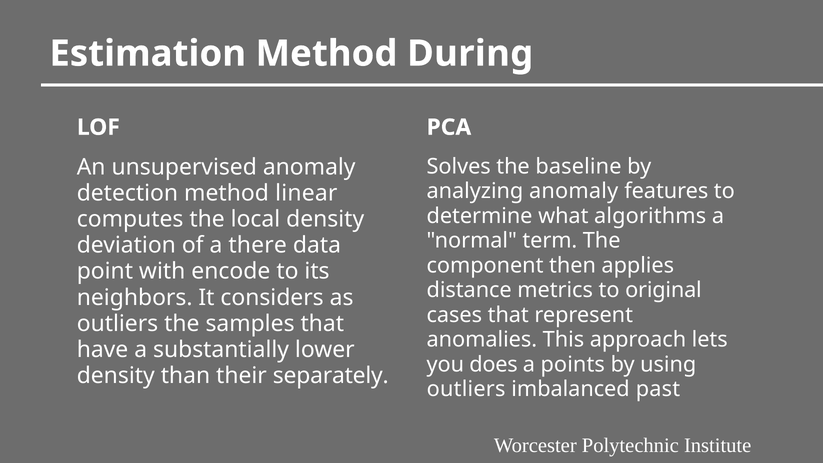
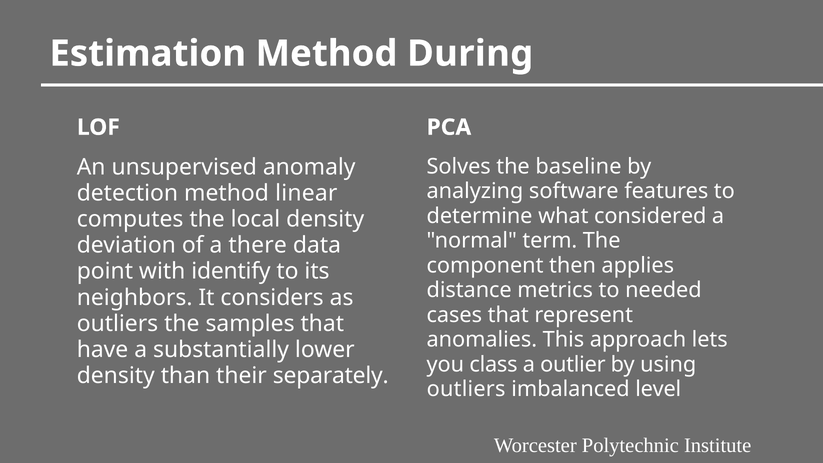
analyzing anomaly: anomaly -> software (574, 191)
algorithms: algorithms -> considered (650, 216)
encode: encode -> identify (231, 271)
original: original -> needed (663, 290)
does: does -> class (494, 364)
points: points -> outlier (573, 364)
past: past -> level (658, 389)
